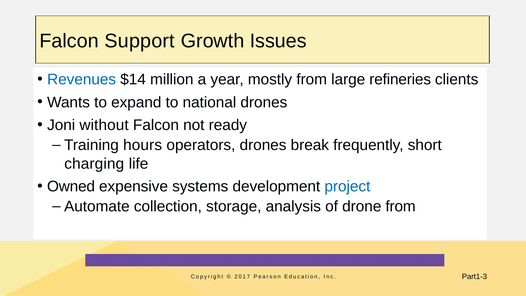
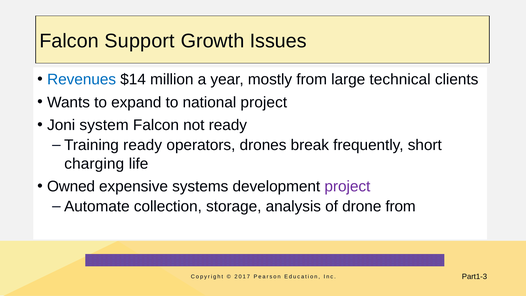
refineries: refineries -> technical (400, 80)
national drones: drones -> project (264, 102)
without: without -> system (104, 125)
Training hours: hours -> ready (143, 145)
project colour: blue -> purple (347, 186)
